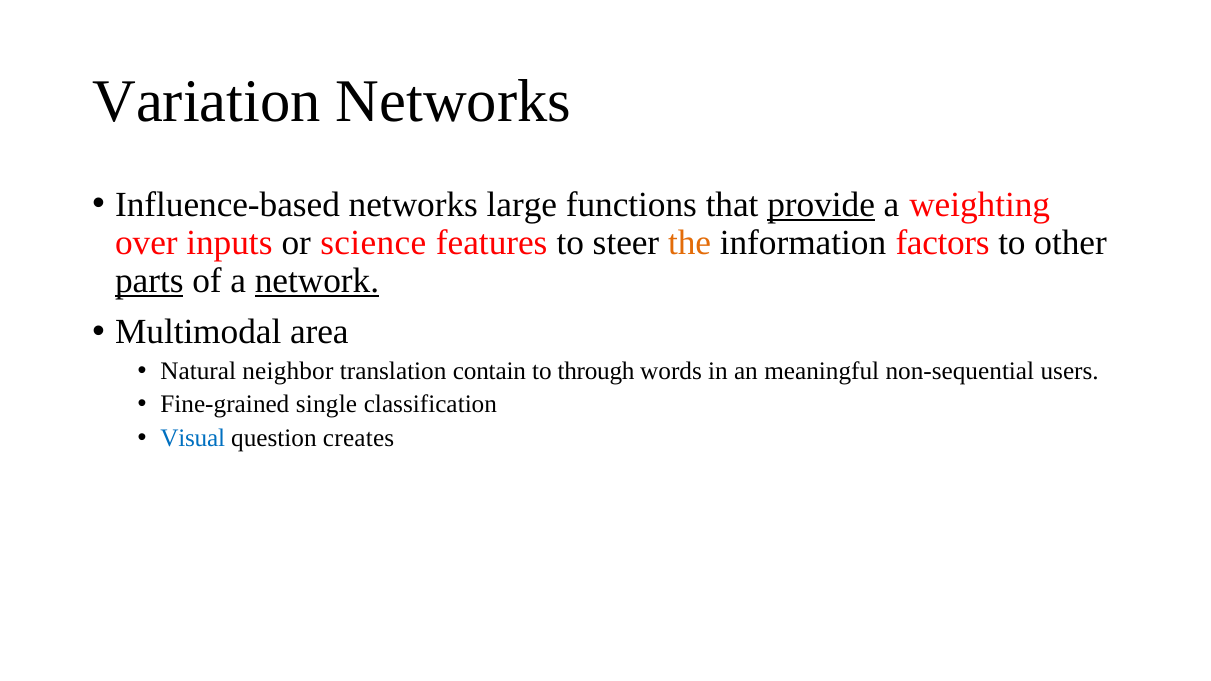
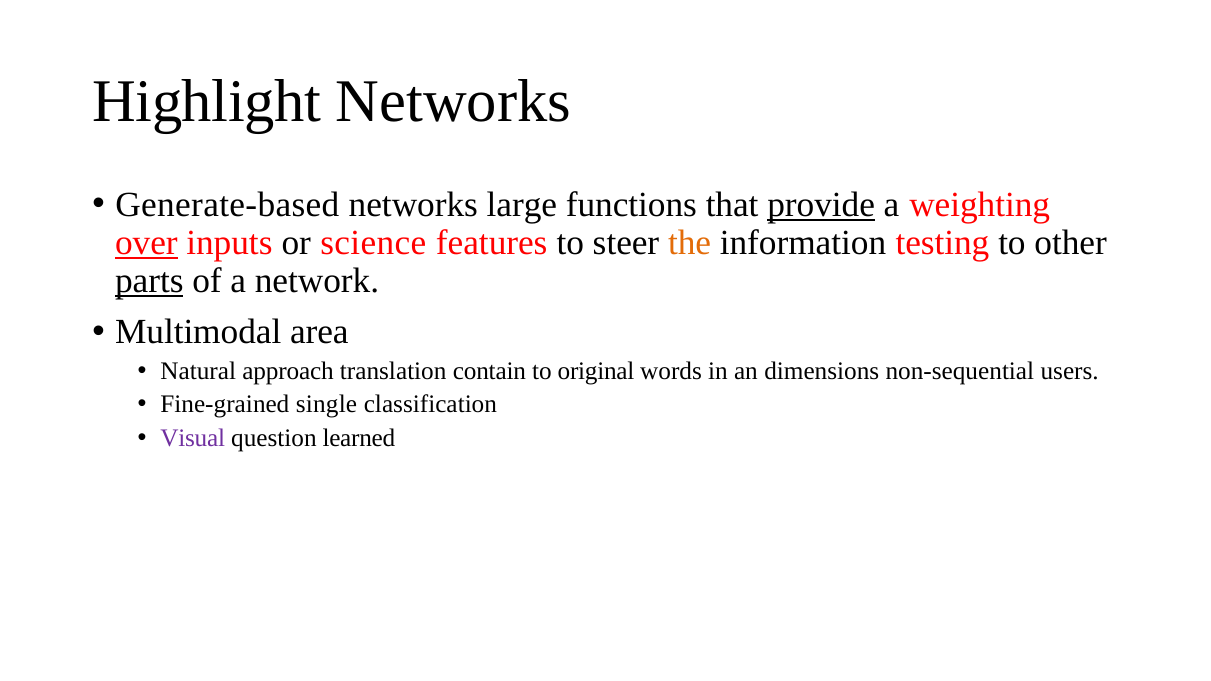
Variation: Variation -> Highlight (207, 102)
Influence-based: Influence-based -> Generate-based (227, 205)
over underline: none -> present (146, 243)
factors: factors -> testing (942, 243)
network underline: present -> none (317, 281)
neighbor: neighbor -> approach (288, 371)
through: through -> original (596, 371)
meaningful: meaningful -> dimensions (822, 371)
Visual colour: blue -> purple (193, 438)
creates: creates -> learned (359, 438)
